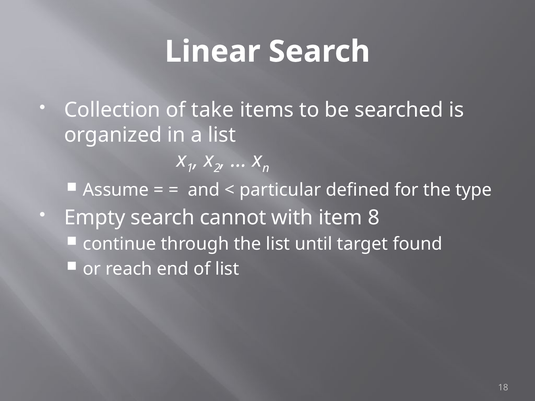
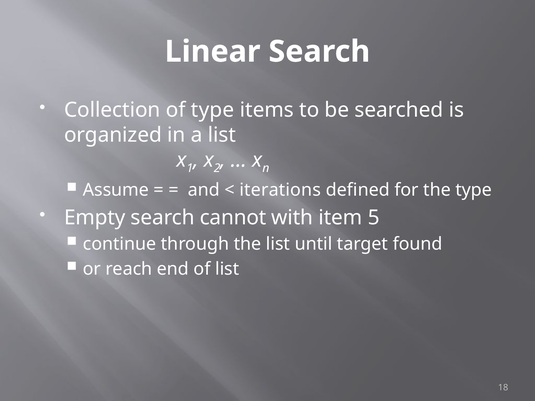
of take: take -> type (213, 110)
particular: particular -> iterations (280, 190)
8: 8 -> 5 (374, 218)
